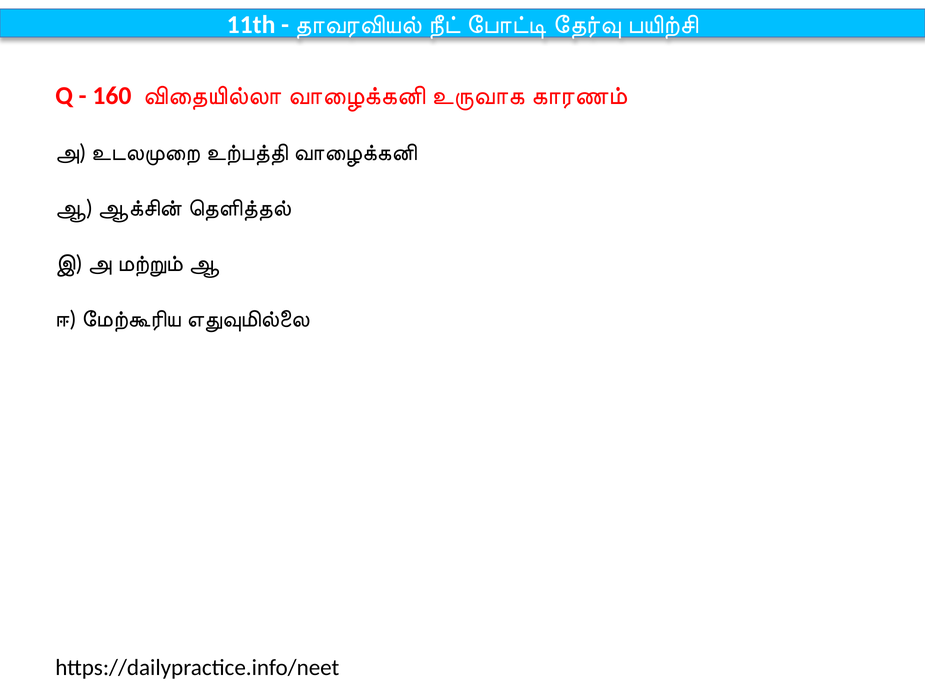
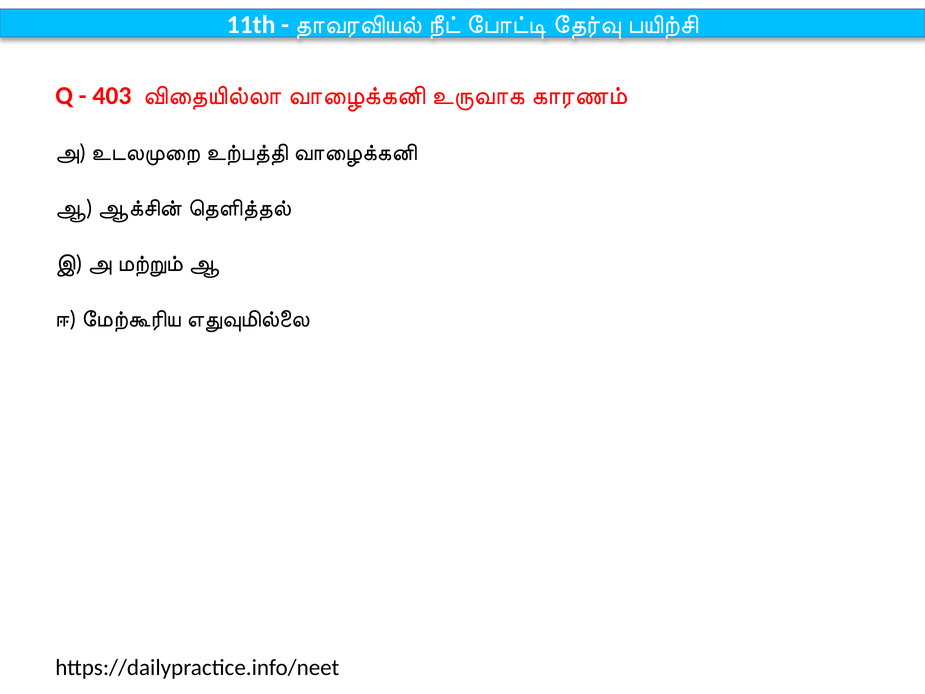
160: 160 -> 403 (112, 96)
